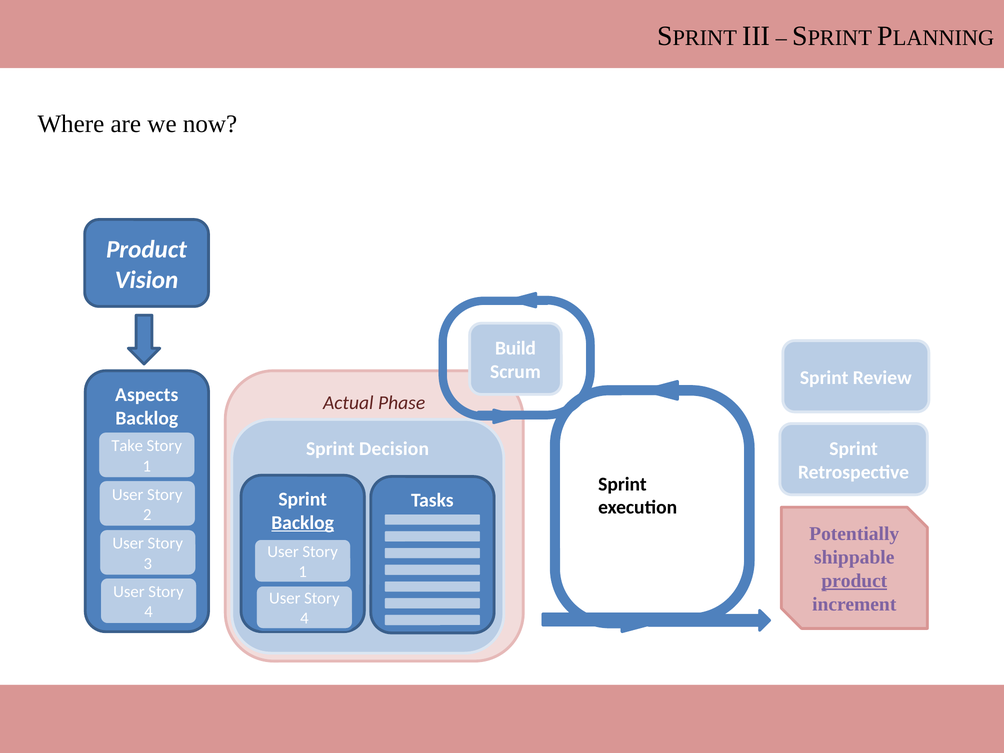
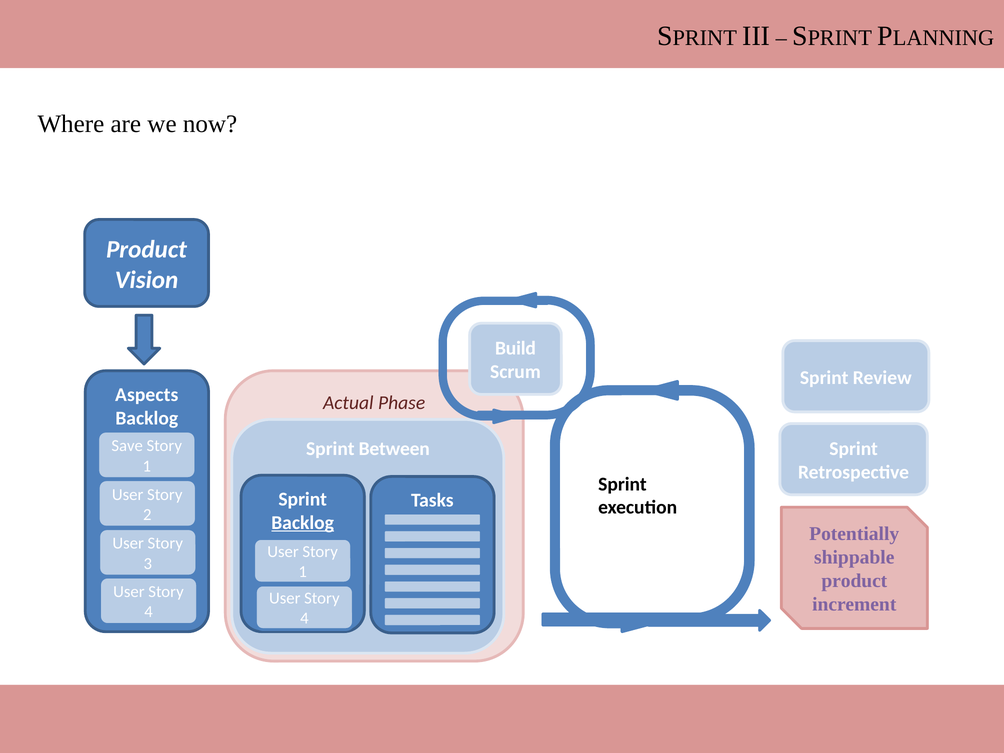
Take: Take -> Save (127, 446)
Decision: Decision -> Between (394, 449)
product underline: present -> none (854, 581)
